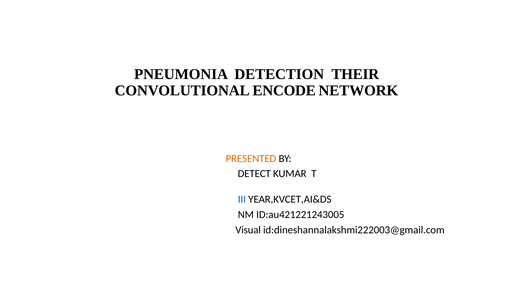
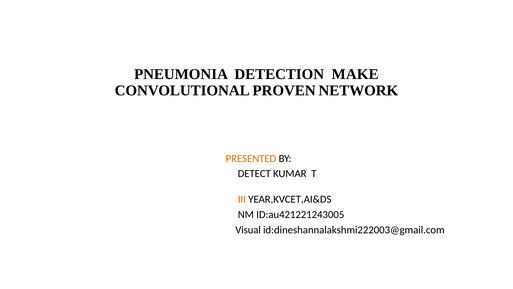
THEIR: THEIR -> MAKE (355, 74)
ENCODE: ENCODE -> PROVEN (284, 90)
III colour: blue -> orange (242, 199)
